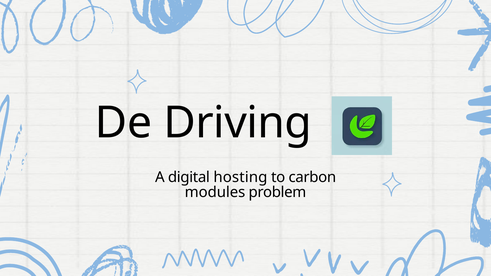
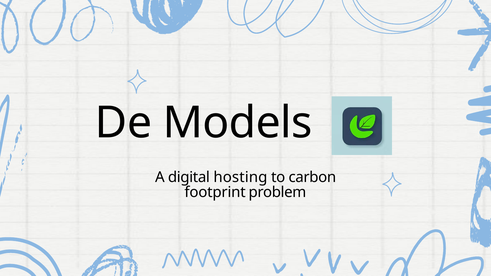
Driving: Driving -> Models (238, 123)
modules: modules -> footprint (215, 192)
